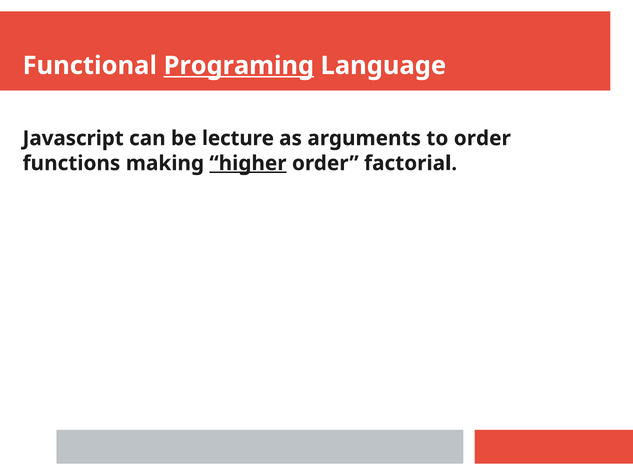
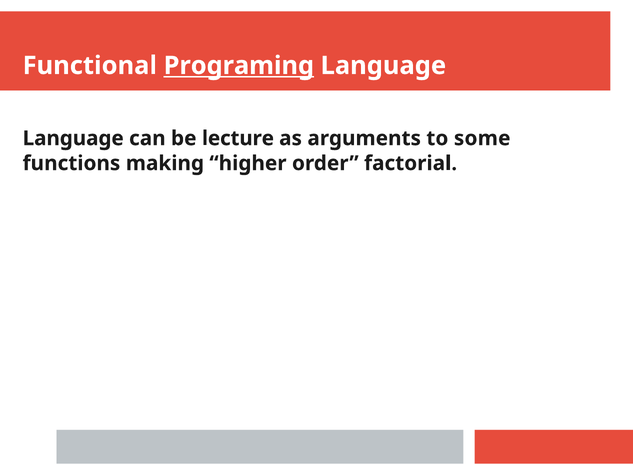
Javascript: Javascript -> Language (73, 138)
to order: order -> some (482, 138)
higher underline: present -> none (248, 163)
